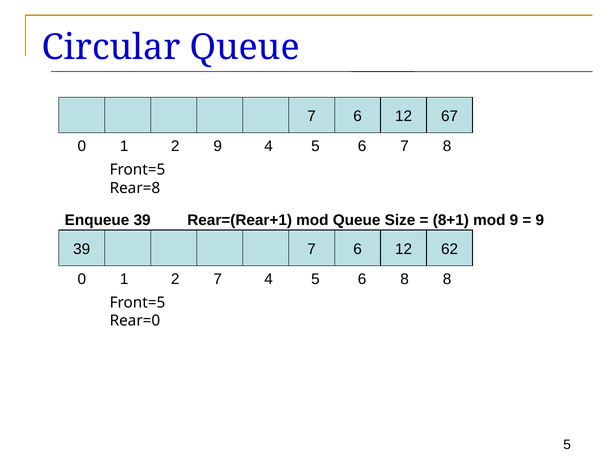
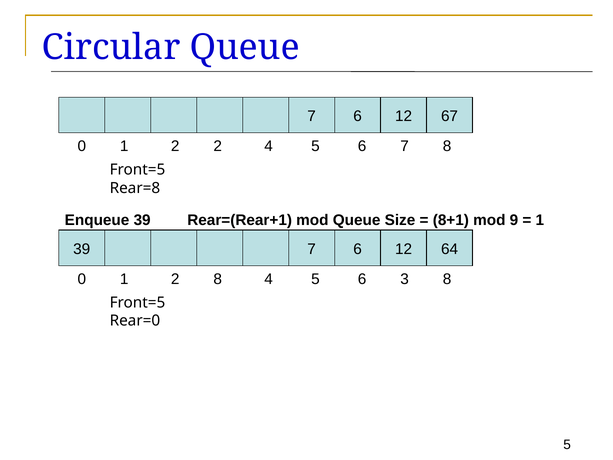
2 9: 9 -> 2 (218, 146)
9: 9 -> 1 (540, 220)
62: 62 -> 64 (450, 249)
2 7: 7 -> 8 (218, 279)
6 8: 8 -> 3 (405, 279)
